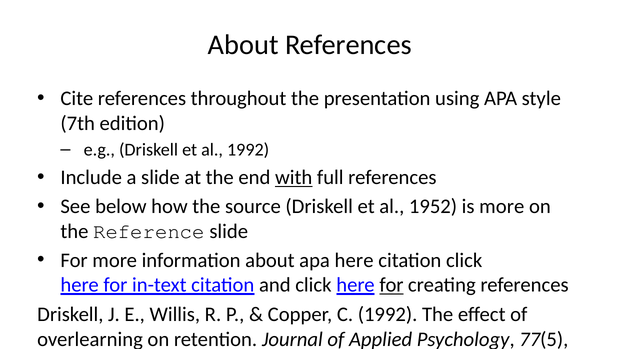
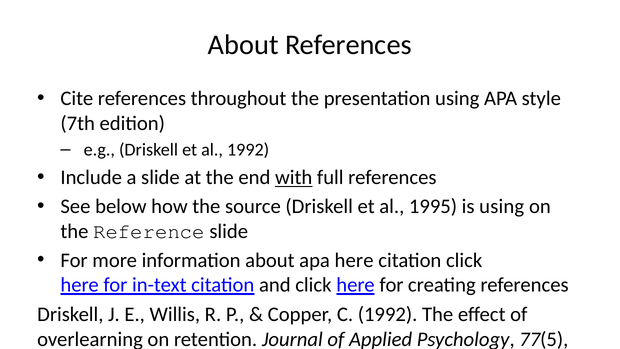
1952: 1952 -> 1995 (433, 206)
is more: more -> using (502, 206)
for underline: present -> none (391, 285)
